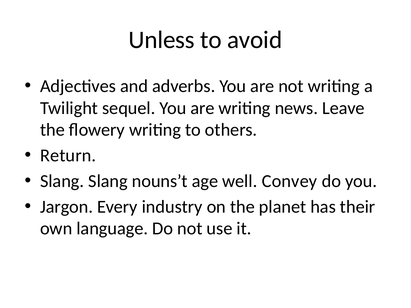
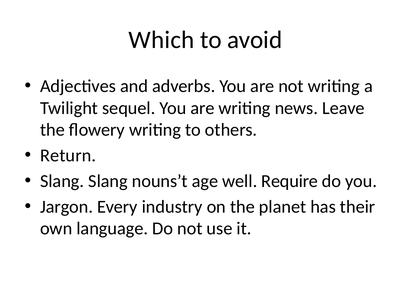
Unless: Unless -> Which (161, 40)
Convey: Convey -> Require (290, 181)
